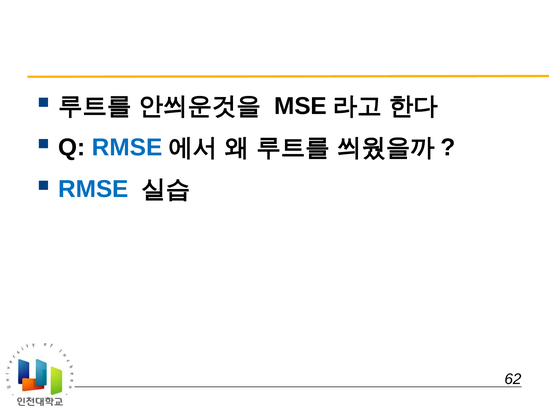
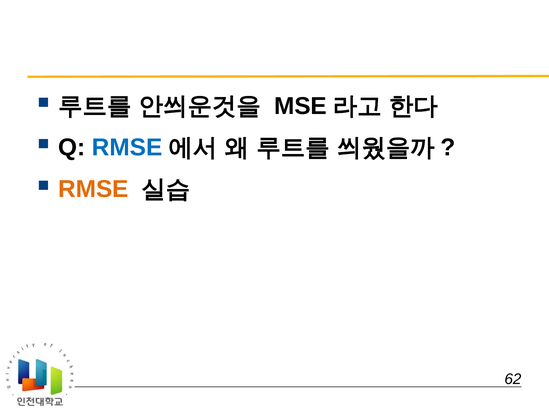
RMSE colour: blue -> orange (93, 189)
